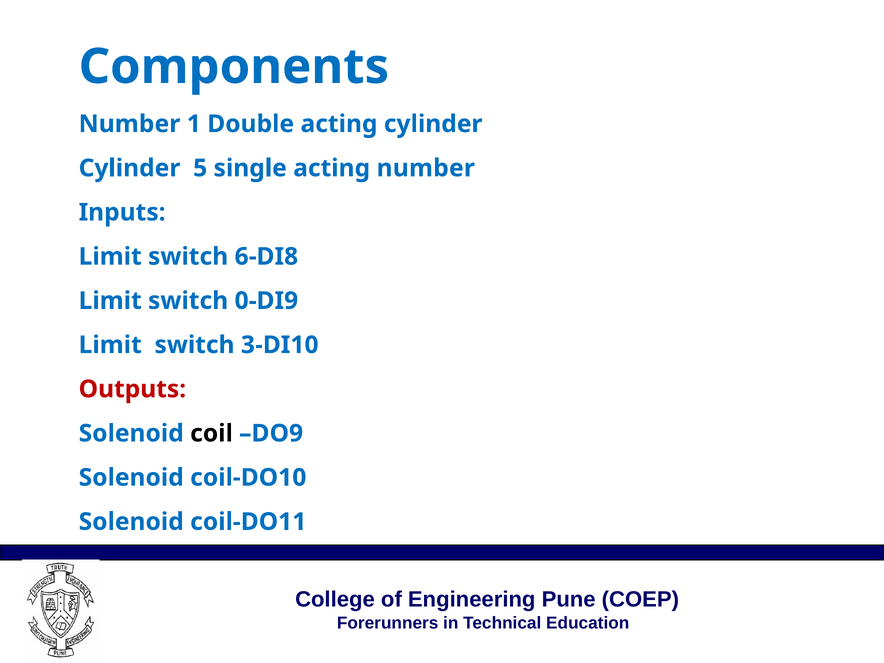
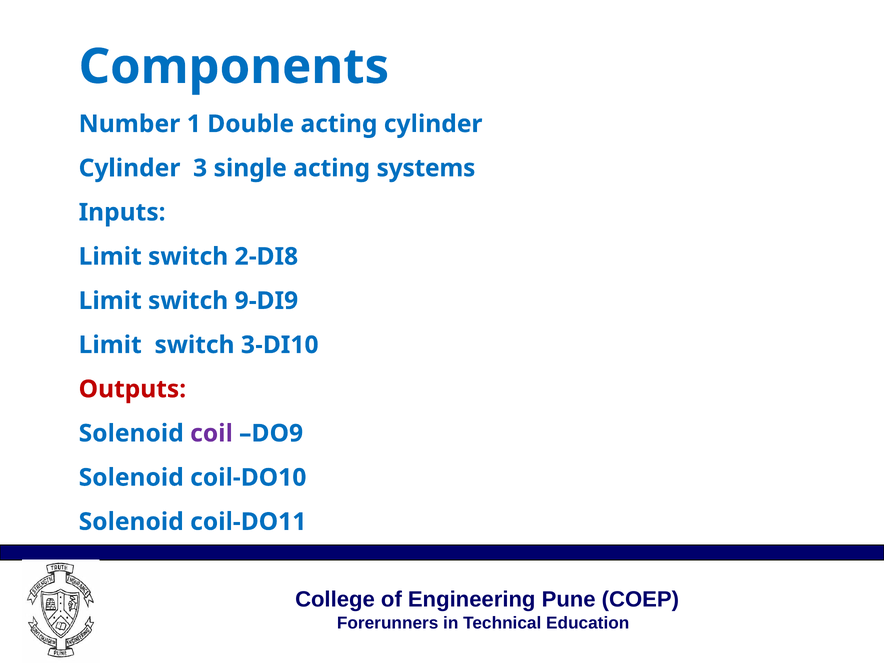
5: 5 -> 3 (200, 168)
acting number: number -> systems (426, 168)
6-DI8: 6-DI8 -> 2-DI8 (266, 257)
0-DI9: 0-DI9 -> 9-DI9 (266, 301)
coil colour: black -> purple (212, 433)
